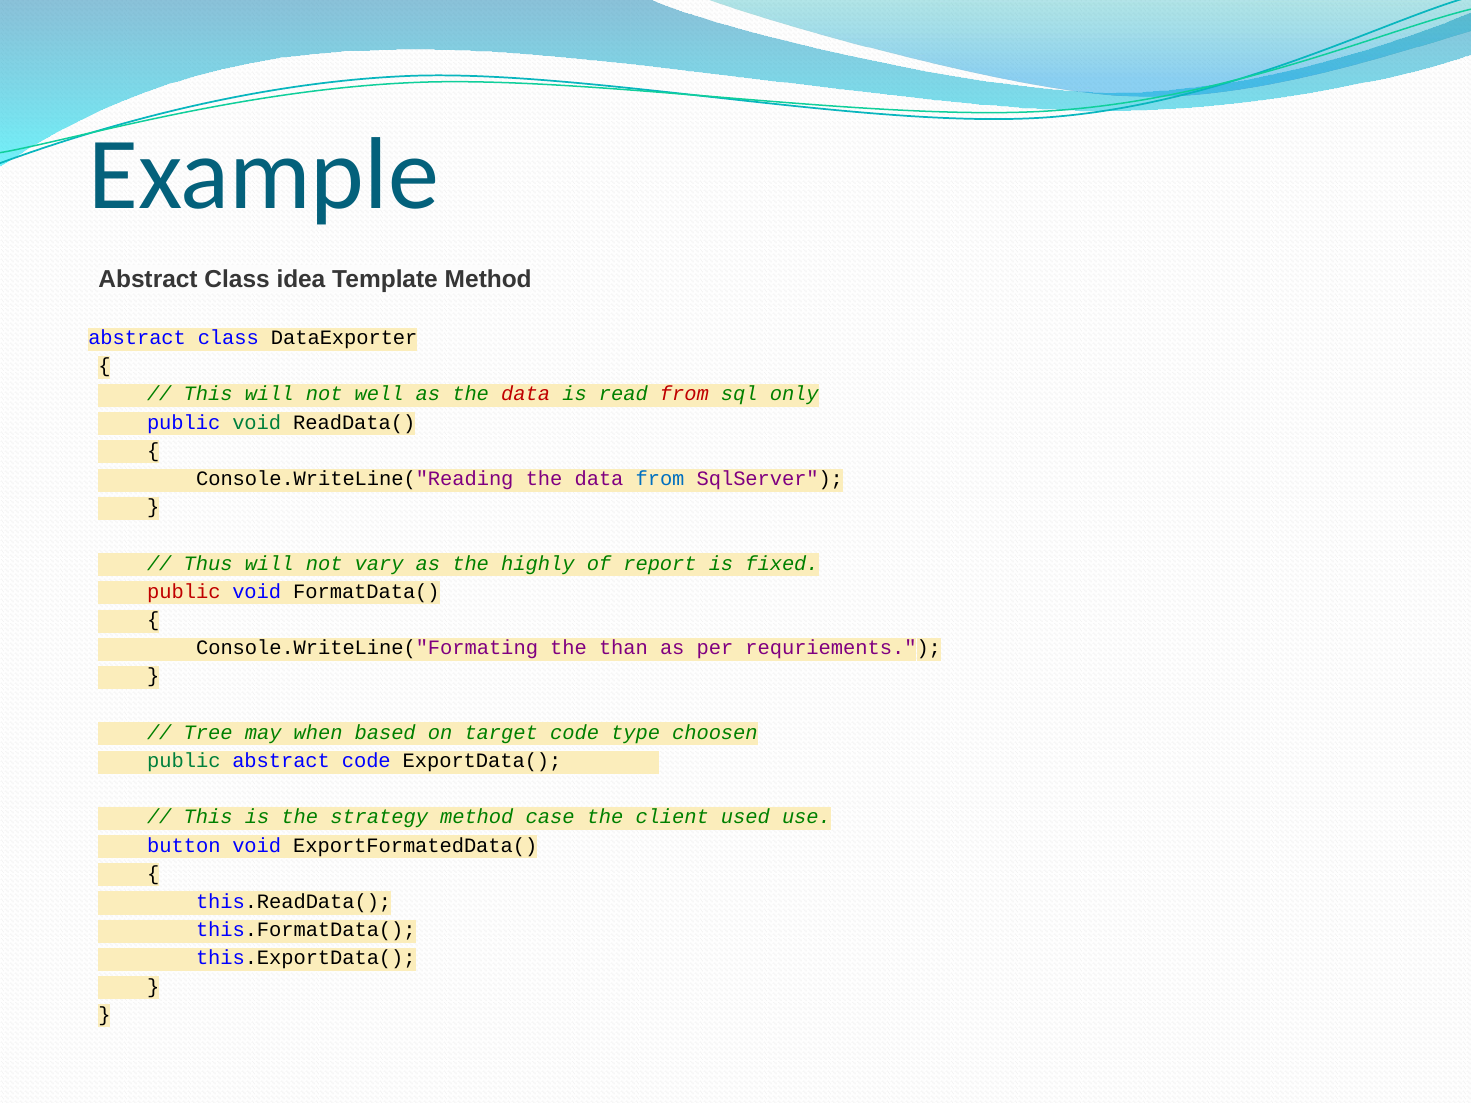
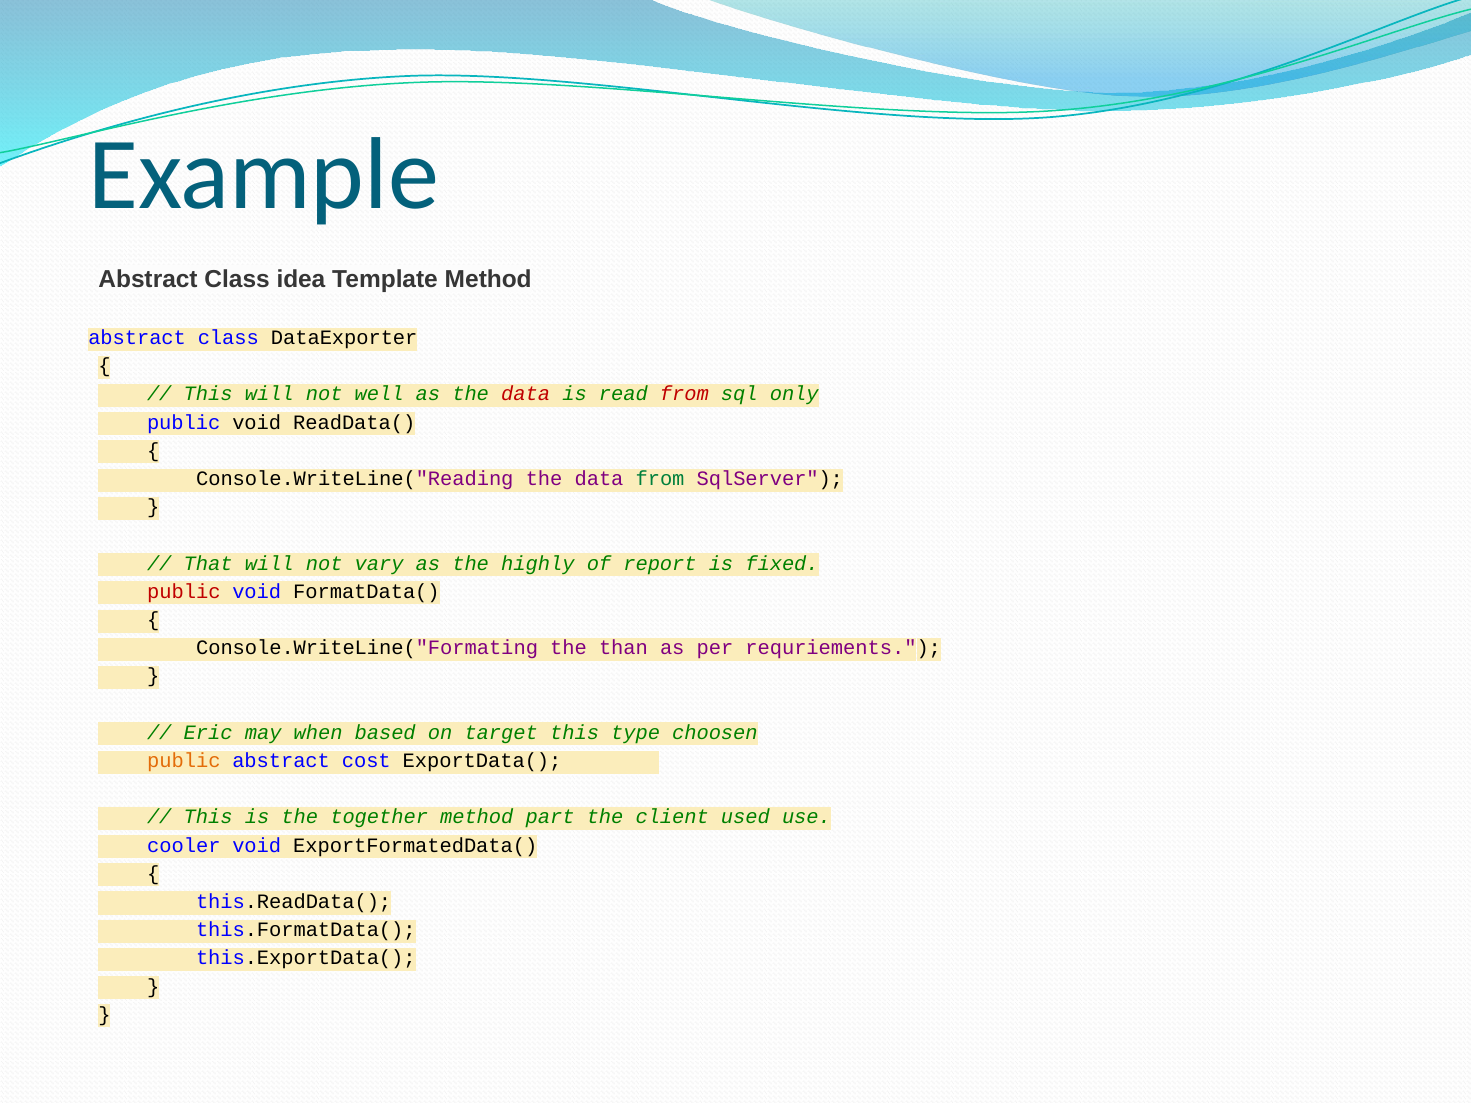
void colour: green -> black (257, 422)
from colour: blue -> green (660, 479)
Thus: Thus -> That (208, 563)
Tree: Tree -> Eric (208, 733)
target code: code -> this (575, 733)
public colour: green -> orange (184, 761)
abstract code: code -> cost (366, 761)
strategy: strategy -> together (379, 817)
case: case -> part (550, 817)
button: button -> cooler (184, 846)
